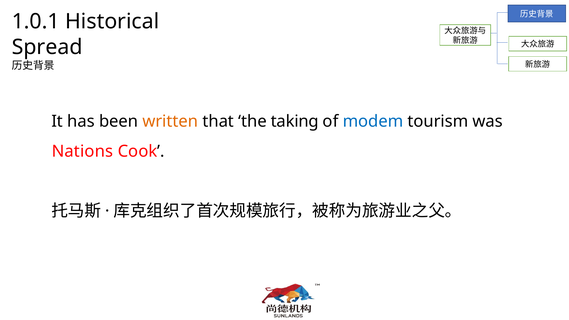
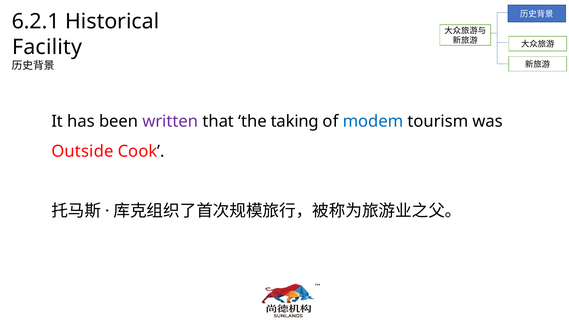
1.0.1: 1.0.1 -> 6.2.1 (36, 22)
Spread: Spread -> Facility (47, 47)
written colour: orange -> purple (170, 122)
Nations: Nations -> Outside (82, 151)
